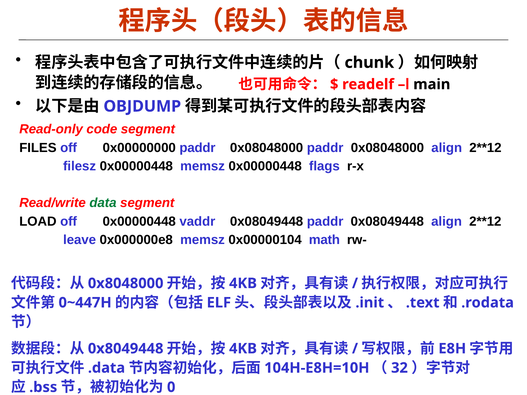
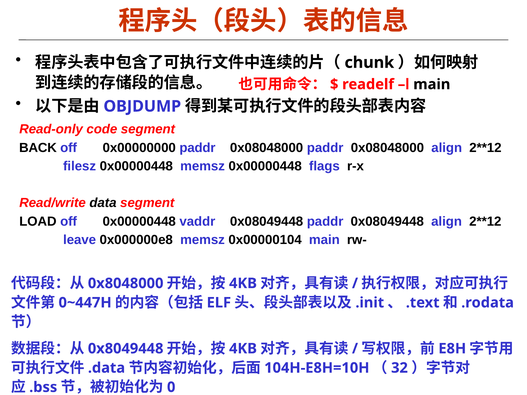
FILES: FILES -> BACK (38, 148)
data colour: green -> black (103, 203)
0x00000104 math: math -> main (324, 240)
